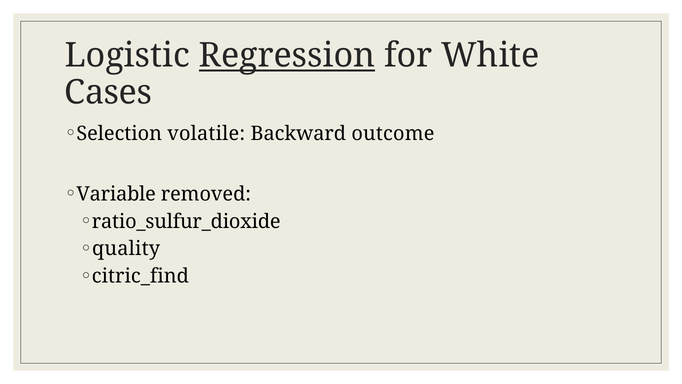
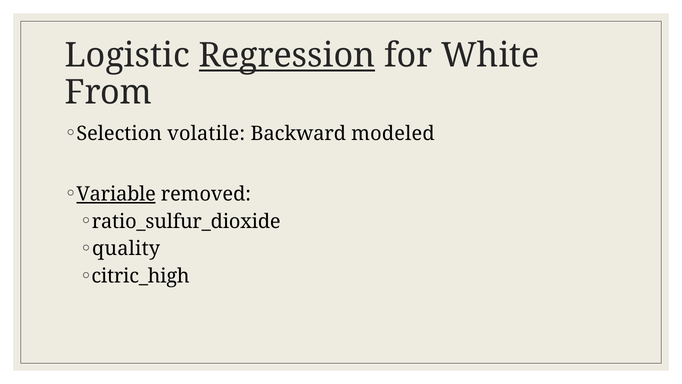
Cases: Cases -> From (108, 92)
outcome: outcome -> modeled (393, 133)
Variable underline: none -> present (116, 194)
citric_find: citric_find -> citric_high (140, 276)
